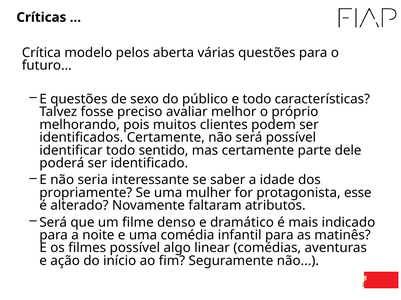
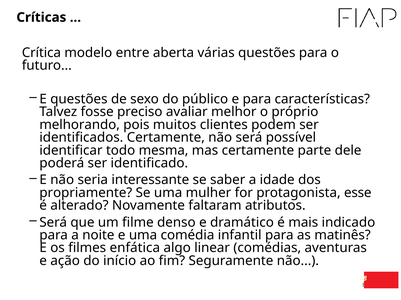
pelos: pelos -> entre (133, 53)
e todo: todo -> para (257, 99)
sentido: sentido -> mesma (164, 151)
filmes possível: possível -> enfática (135, 249)
